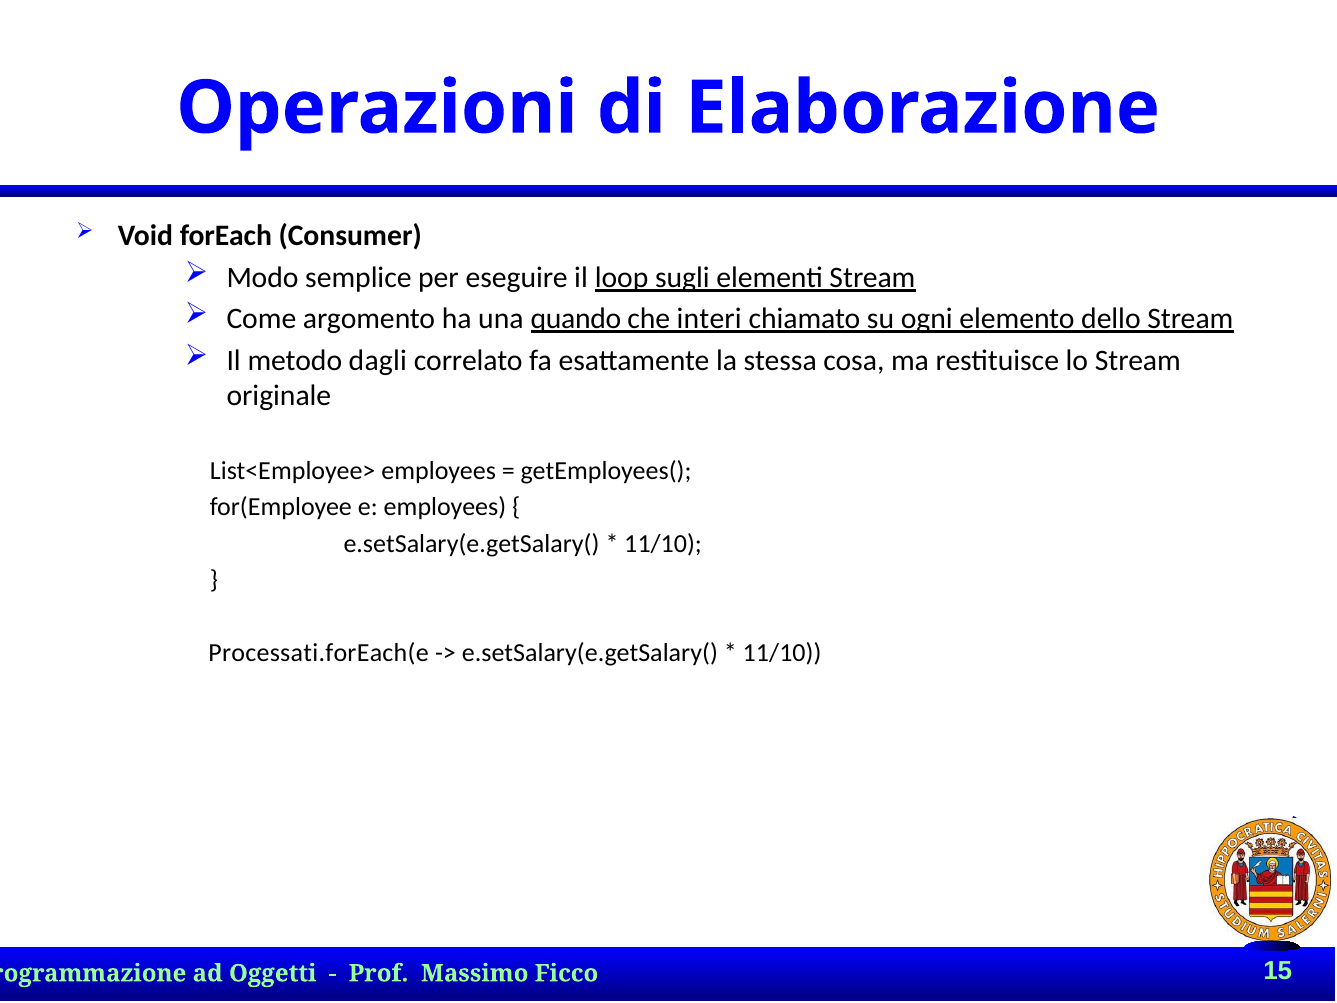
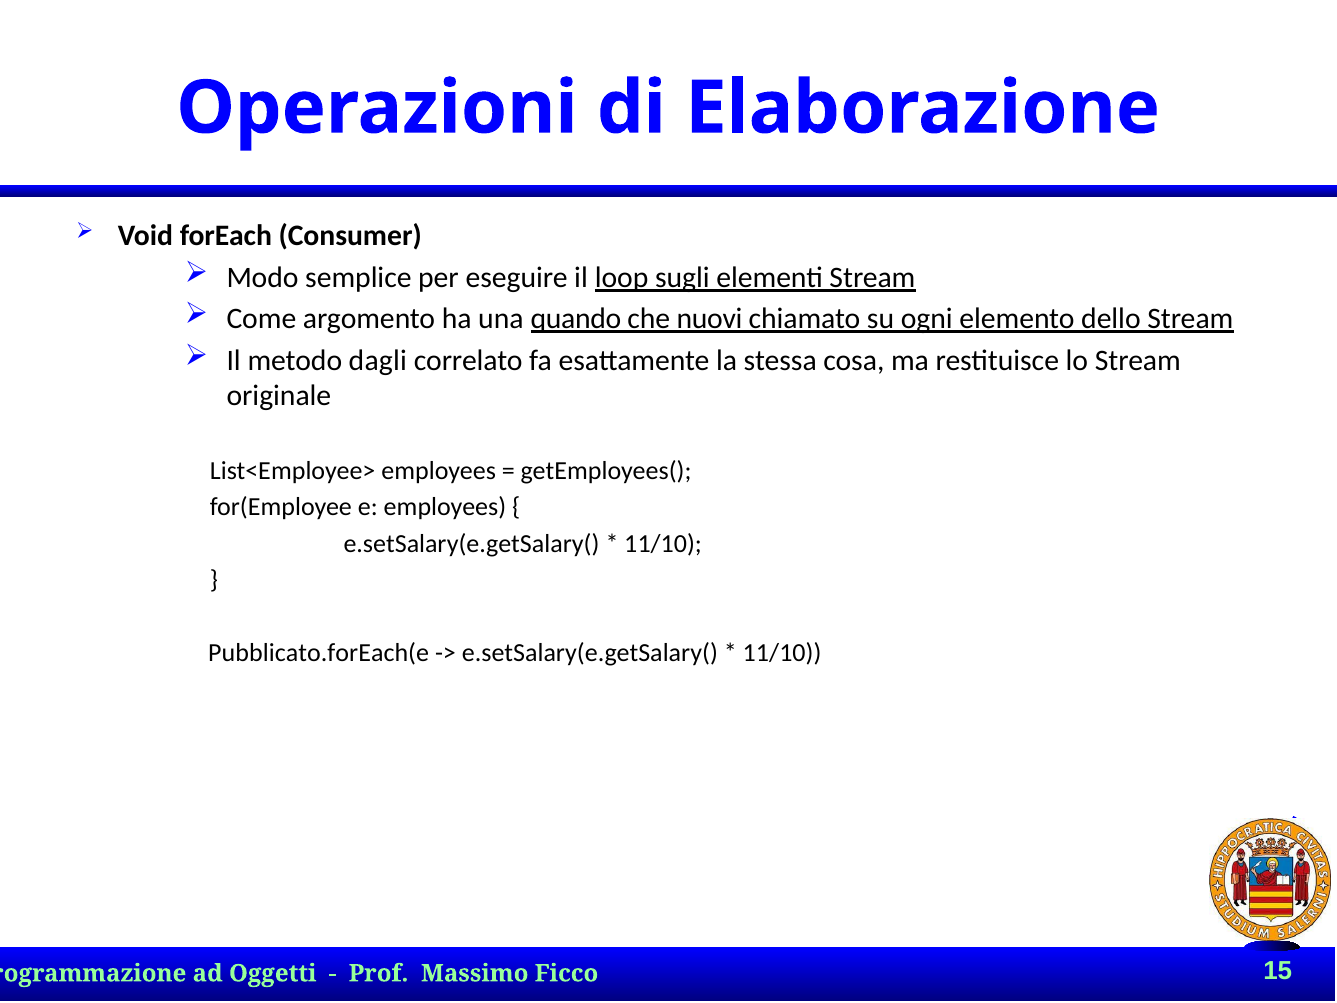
interi: interi -> nuovi (709, 319)
Processati.forEach(e: Processati.forEach(e -> Pubblicato.forEach(e (319, 653)
